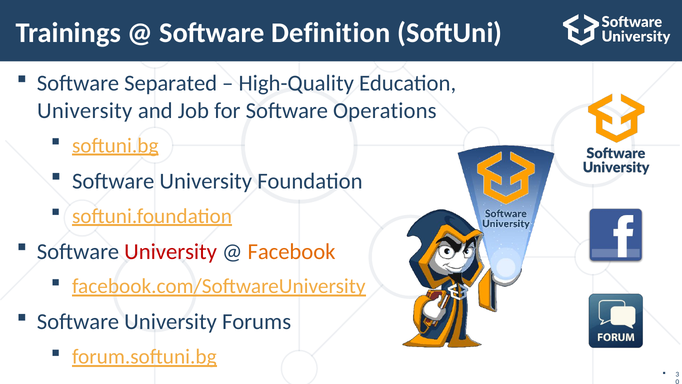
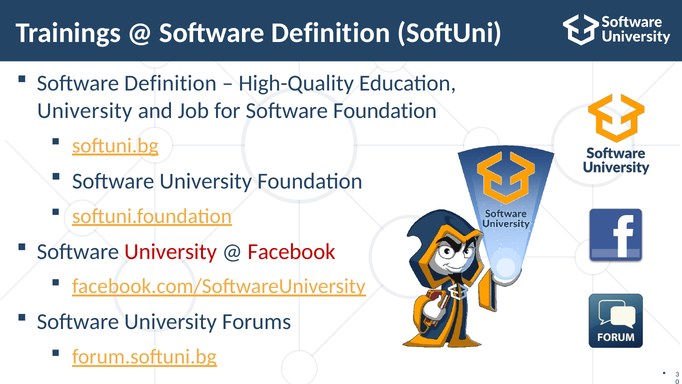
Separated: Separated -> Definition (171, 83)
Software Operations: Operations -> Foundation (385, 111)
Facebook colour: orange -> red (292, 251)
